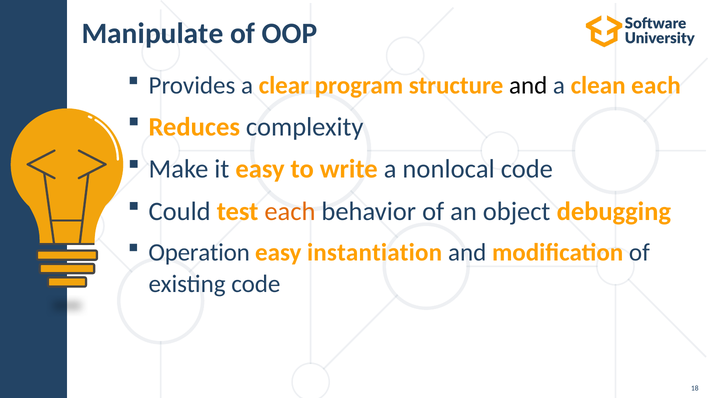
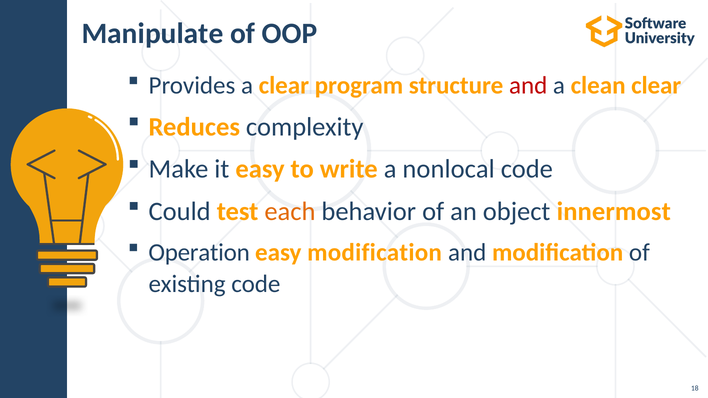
and colour: black -> red (528, 85)
clean each: each -> clear (656, 85)
debugging: debugging -> innermost (614, 212)
easy instantiation: instantiation -> modification (375, 253)
